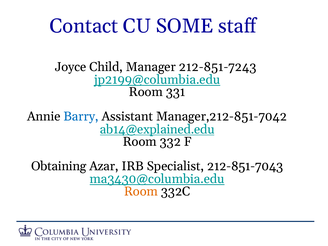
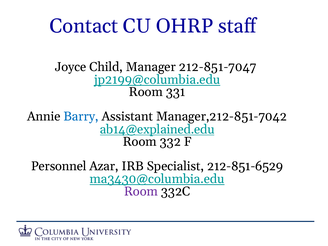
SOME: SOME -> OHRP (185, 26)
212-851-7243: 212-851-7243 -> 212-851-7047 (218, 67)
Obtaining: Obtaining -> Personnel (59, 166)
212-851-7043: 212-851-7043 -> 212-851-6529 (245, 166)
Room colour: orange -> purple (141, 191)
